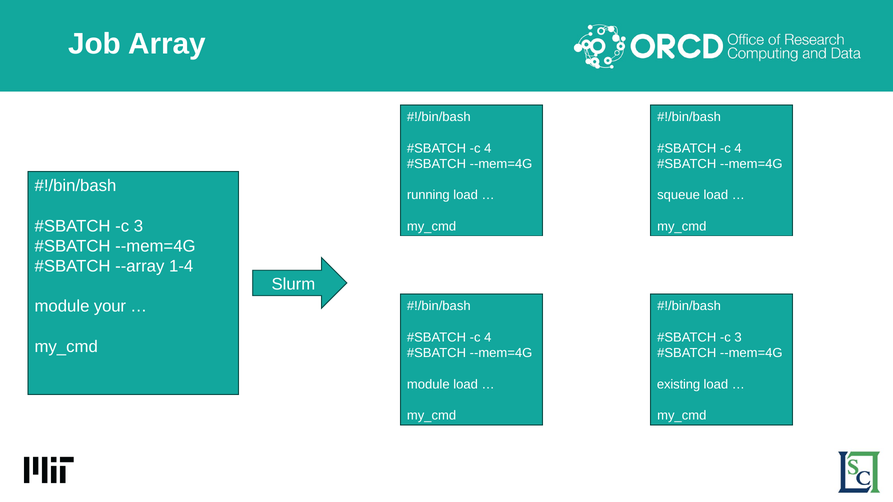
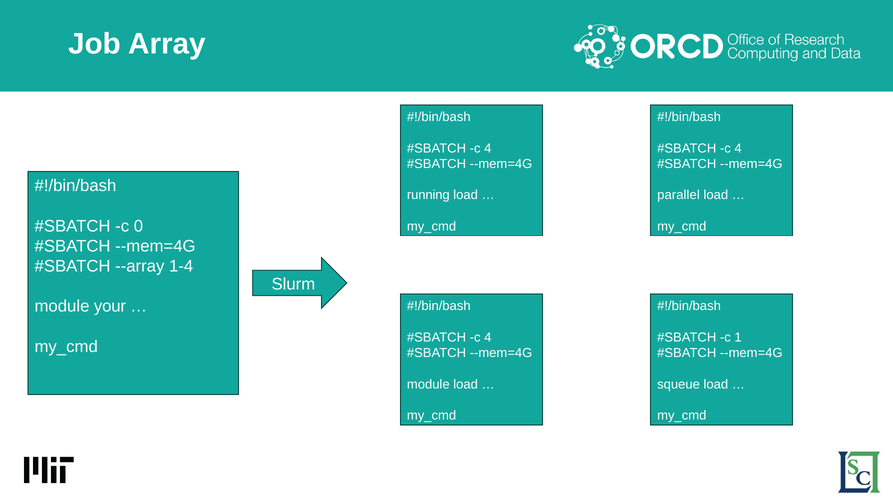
squeue: squeue -> parallel (678, 195)
3: 3 -> 0 (138, 226)
3: 3 -> 1 (738, 338)
existing: existing -> squeue (679, 384)
